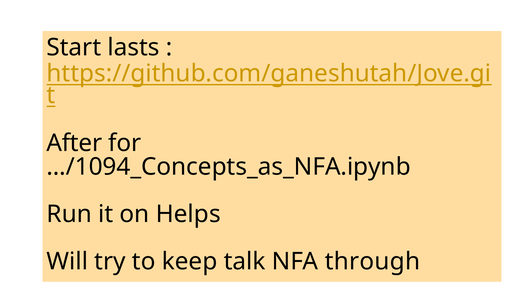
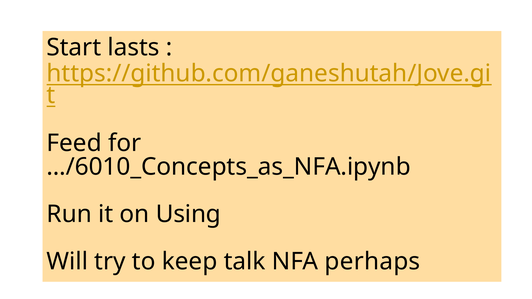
After: After -> Feed (74, 143)
…/1094_Concepts_as_NFA.ipynb: …/1094_Concepts_as_NFA.ipynb -> …/6010_Concepts_as_NFA.ipynb (229, 167)
Helps: Helps -> Using (188, 214)
through: through -> perhaps (372, 262)
